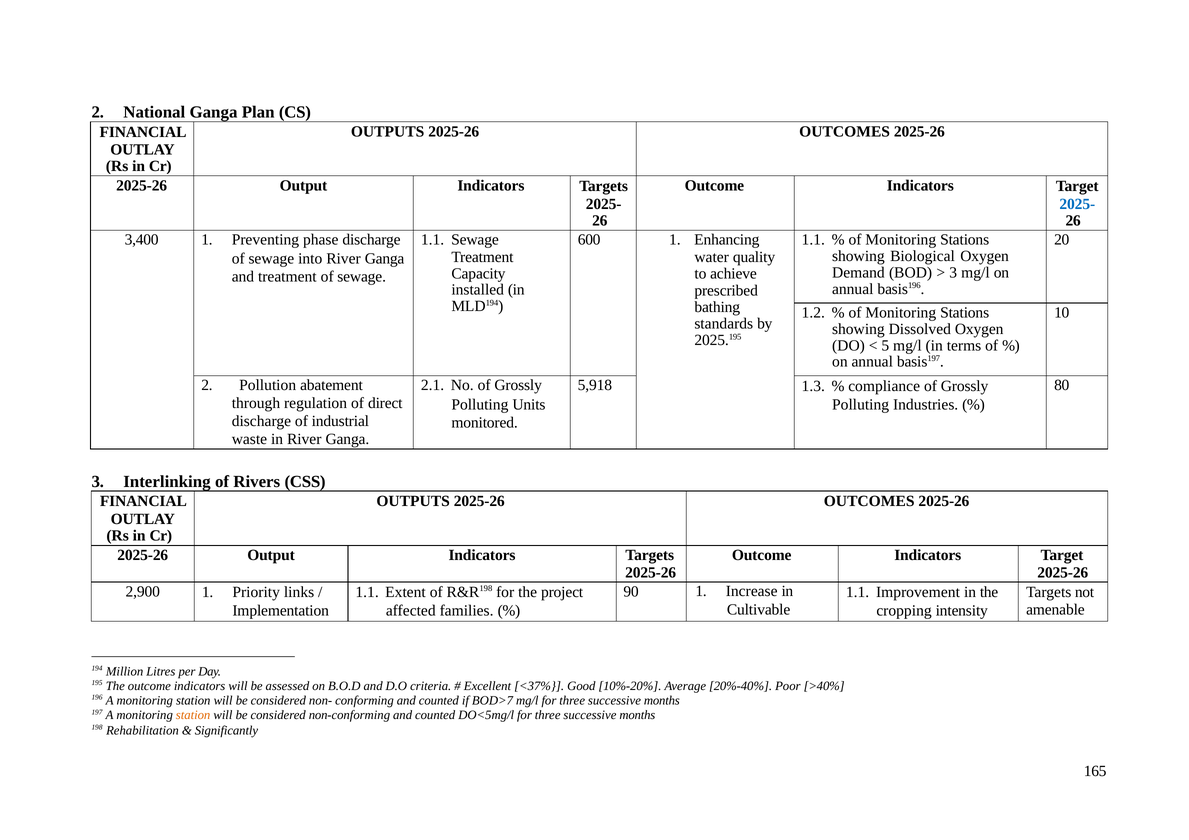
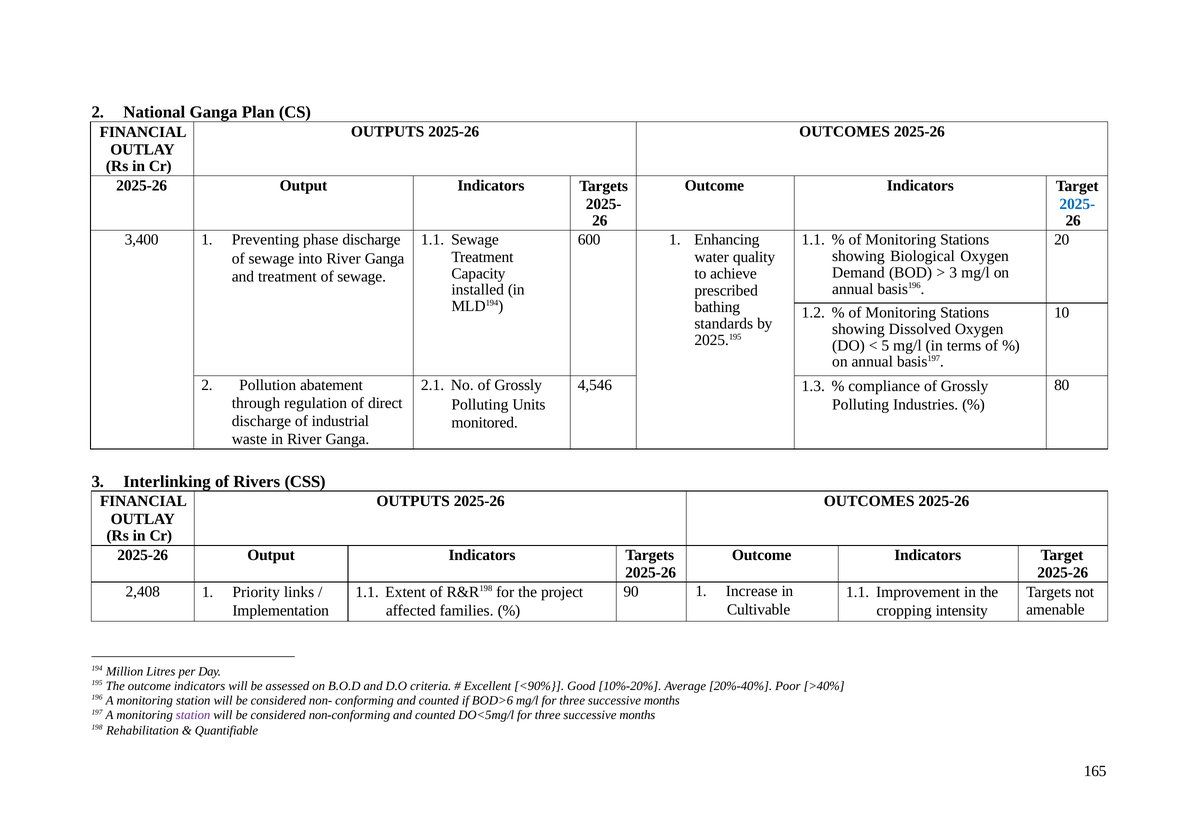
5,918: 5,918 -> 4,546 (595, 385)
2,900: 2,900 -> 2,408 (143, 592)
<37%: <37% -> <90% (539, 686)
BOD>7: BOD>7 -> BOD>6 (492, 701)
station colour: orange -> purple (193, 715)
Significantly: Significantly -> Quantifiable (226, 730)
